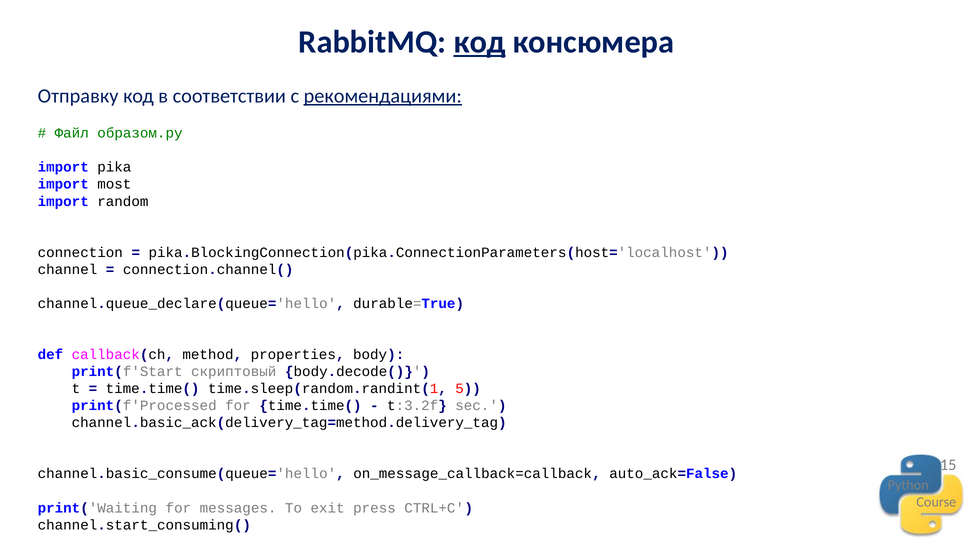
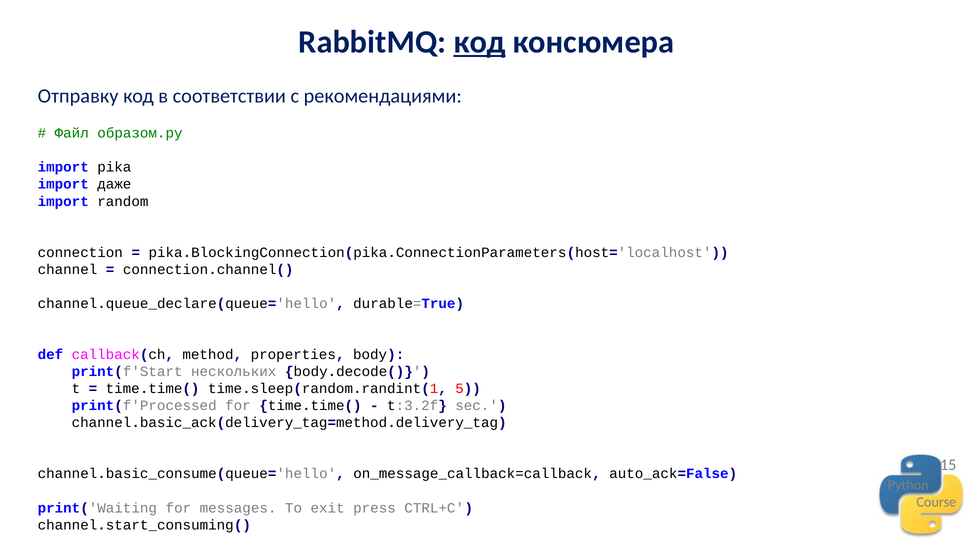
рекомендациями underline: present -> none (383, 96)
most: most -> даже (114, 184)
скриптовый: скриптовый -> нескольких (234, 372)
